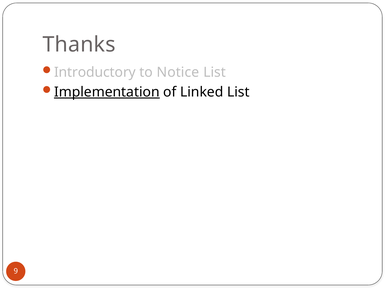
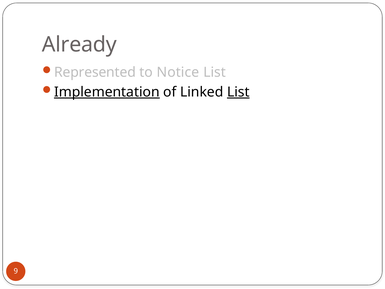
Thanks: Thanks -> Already (79, 44)
Introductory: Introductory -> Represented (95, 72)
List underline: none -> present (238, 92)
